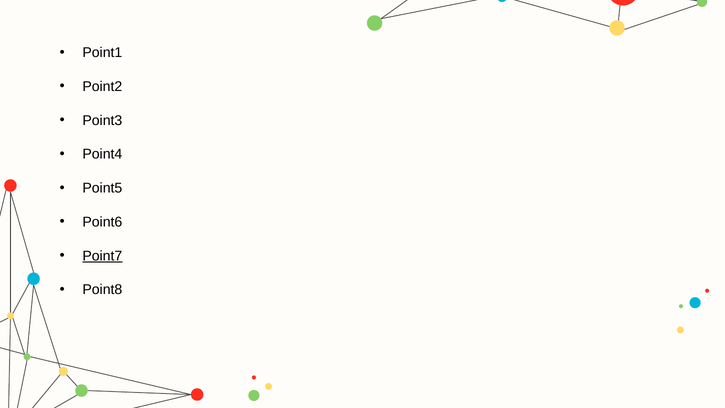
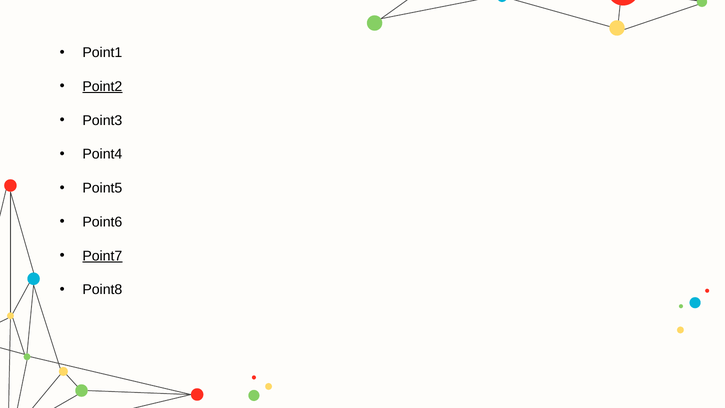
Point2 underline: none -> present (102, 87)
